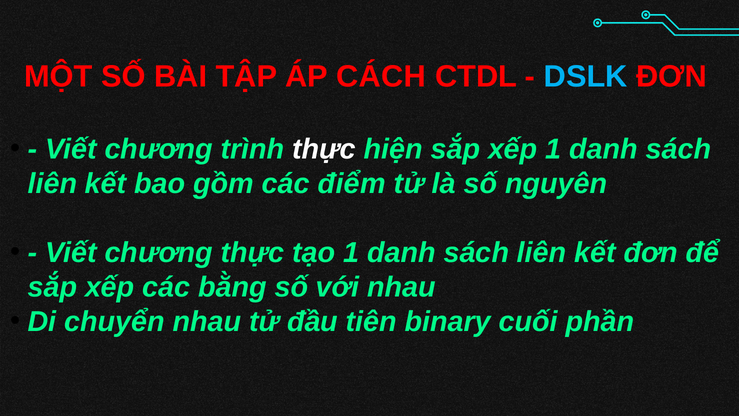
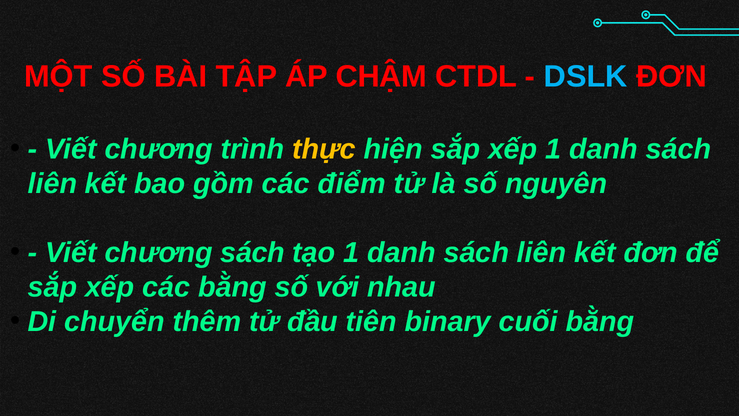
CÁCH: CÁCH -> CHẬM (381, 77)
thực colour: white -> yellow (324, 149)
chương thực: thực -> sách (253, 253)
chuyển nhau: nhau -> thêm (207, 322)
cuối phần: phần -> bằng (600, 322)
